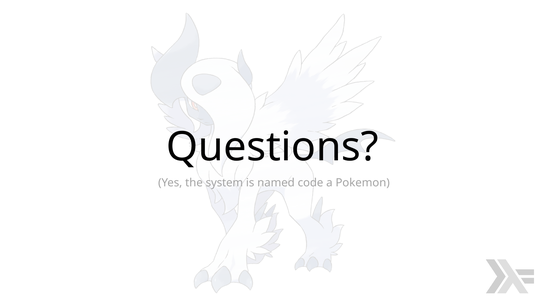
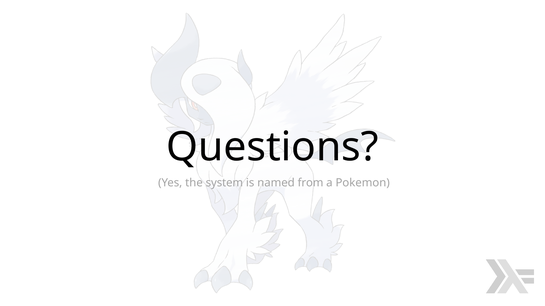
code: code -> from (311, 183)
